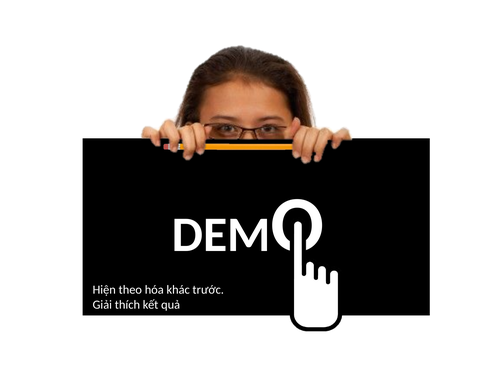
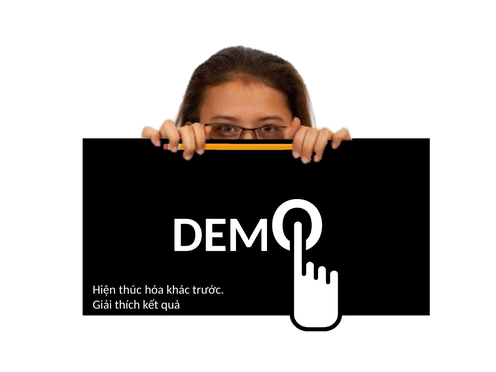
theo: theo -> thúc (130, 290)
